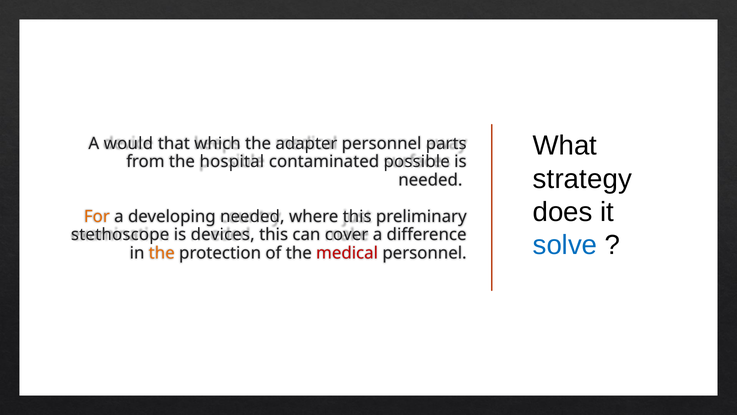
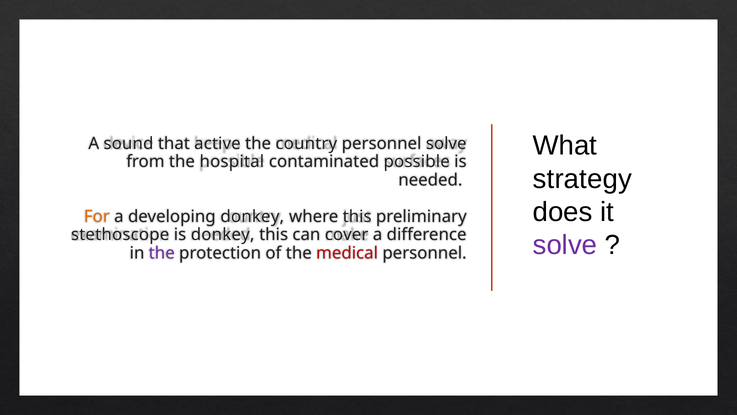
would: would -> sound (128, 143)
which: which -> active (217, 143)
adapter: adapter -> country (306, 143)
personnel parts: parts -> solve (446, 143)
developing needed: needed -> donkey (252, 216)
is devices: devices -> donkey (223, 235)
solve colour: blue -> purple (565, 245)
the colour: orange -> purple (162, 253)
